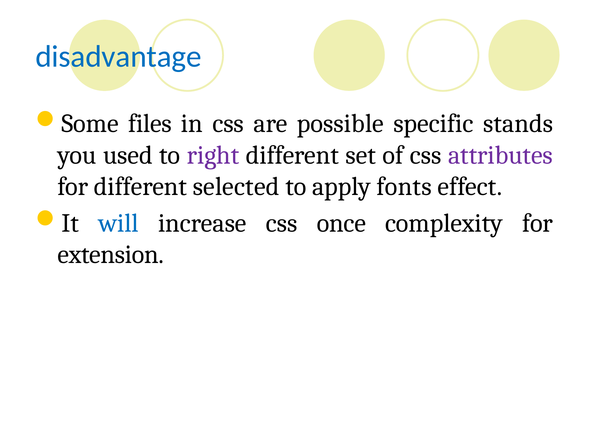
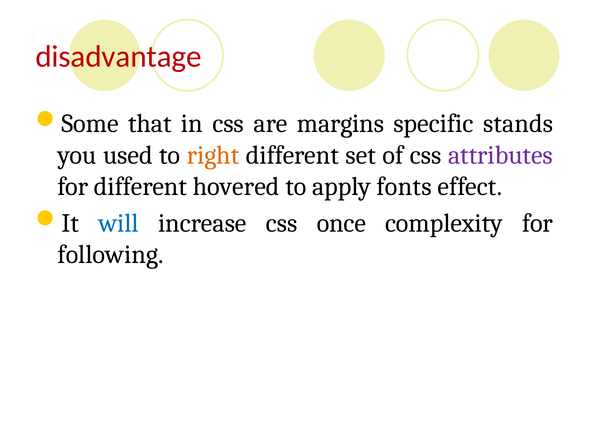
disadvantage colour: blue -> red (118, 57)
files: files -> that (150, 124)
possible: possible -> margins (340, 124)
right colour: purple -> orange (213, 155)
selected: selected -> hovered (236, 186)
extension: extension -> following (111, 254)
